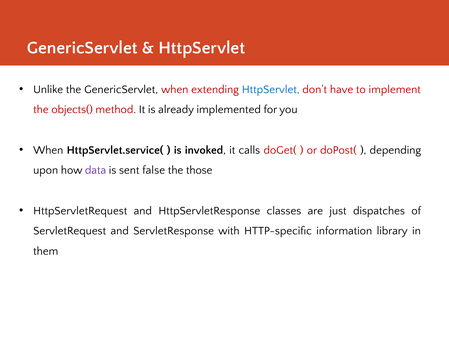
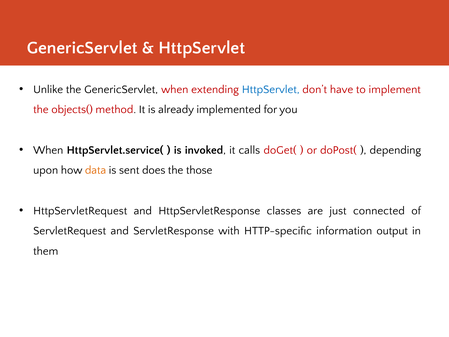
data colour: purple -> orange (96, 170)
false: false -> does (154, 170)
dispatches: dispatches -> connected (379, 211)
library: library -> output (392, 231)
